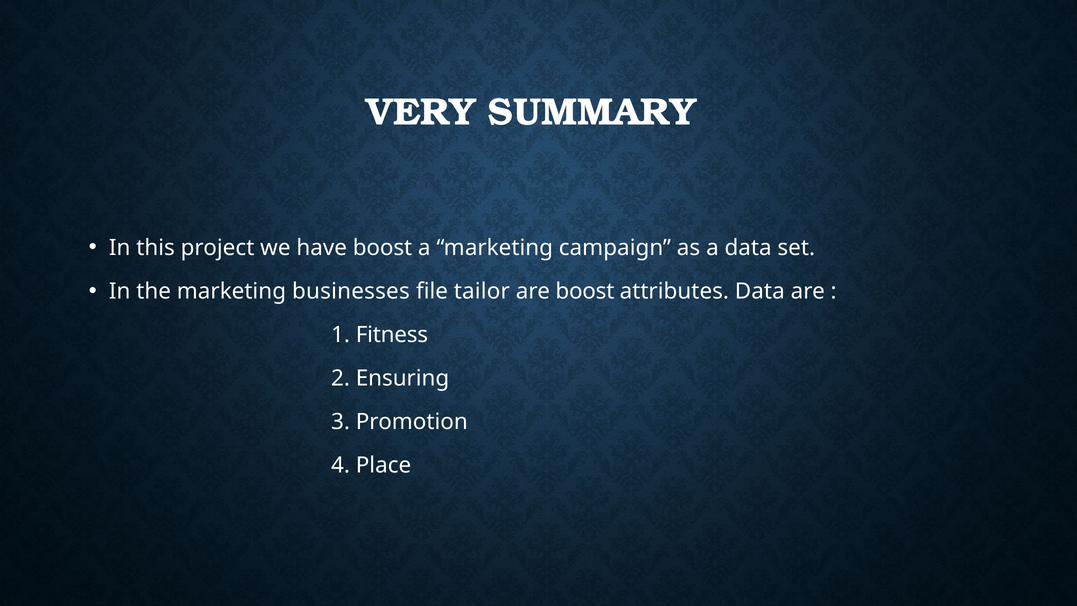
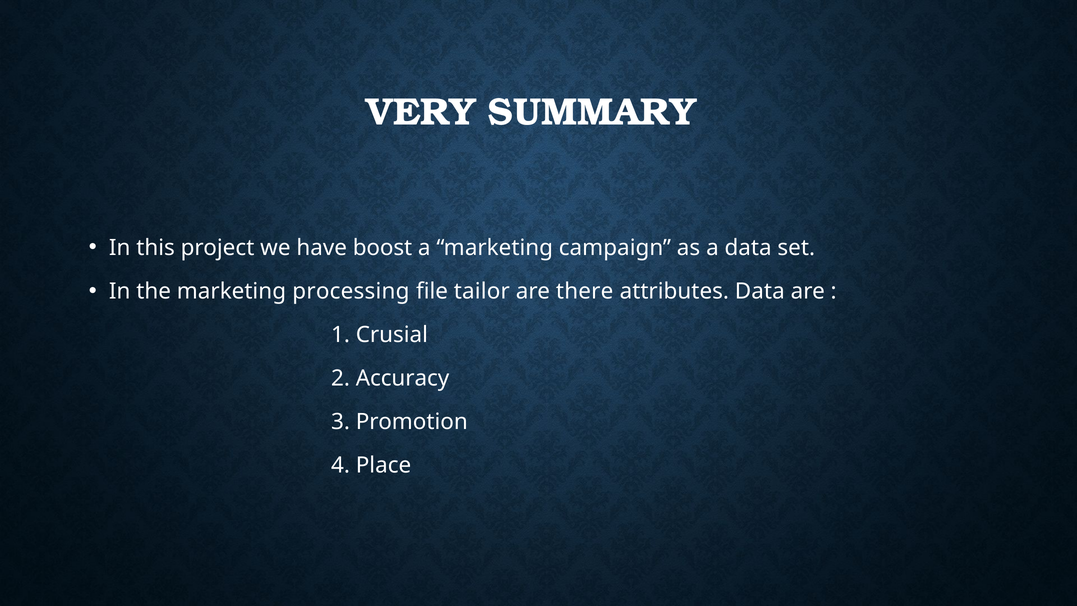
businesses: businesses -> processing (351, 291)
are boost: boost -> there (585, 291)
Fitness: Fitness -> Crusial (392, 335)
Ensuring: Ensuring -> Accuracy (403, 378)
